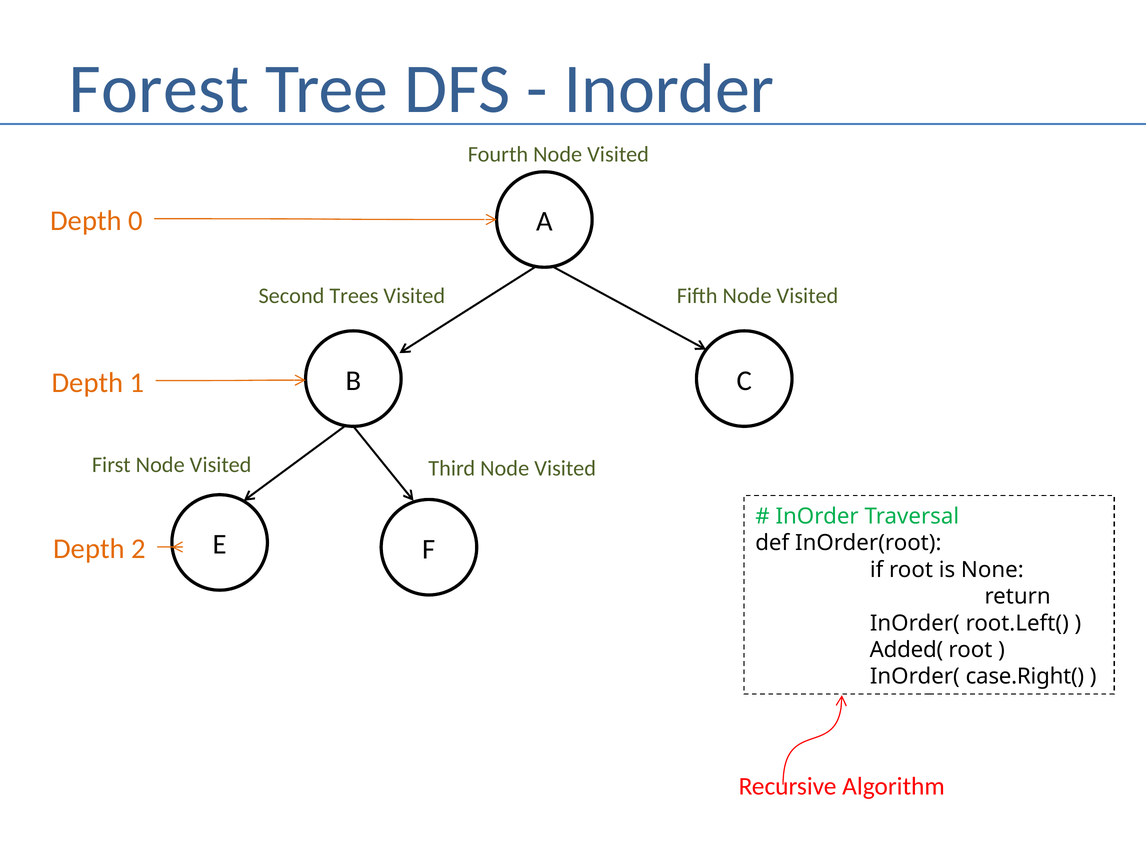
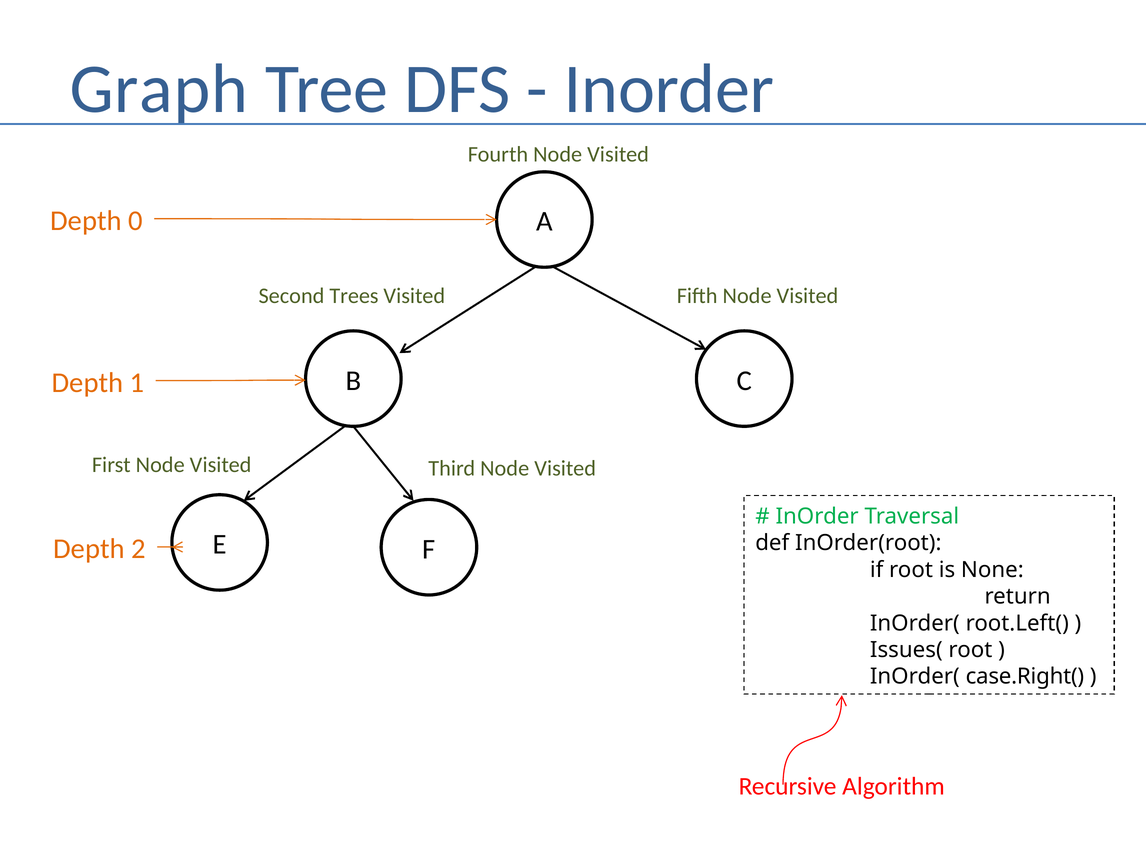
Forest: Forest -> Graph (159, 89)
Added(: Added( -> Issues( (906, 650)
